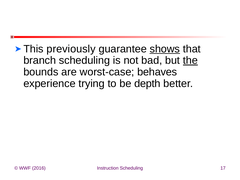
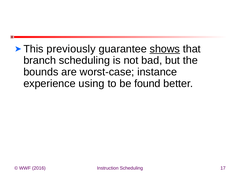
the underline: present -> none (190, 60)
behaves: behaves -> instance (157, 72)
trying: trying -> using (92, 83)
depth: depth -> found (147, 83)
